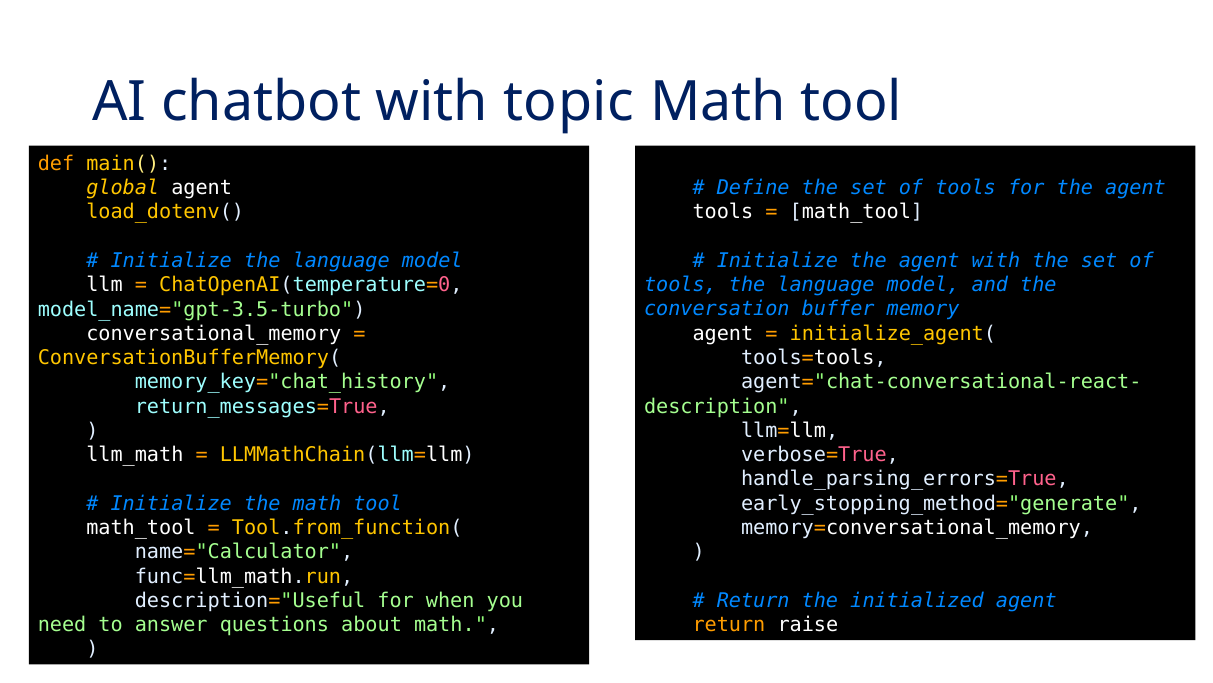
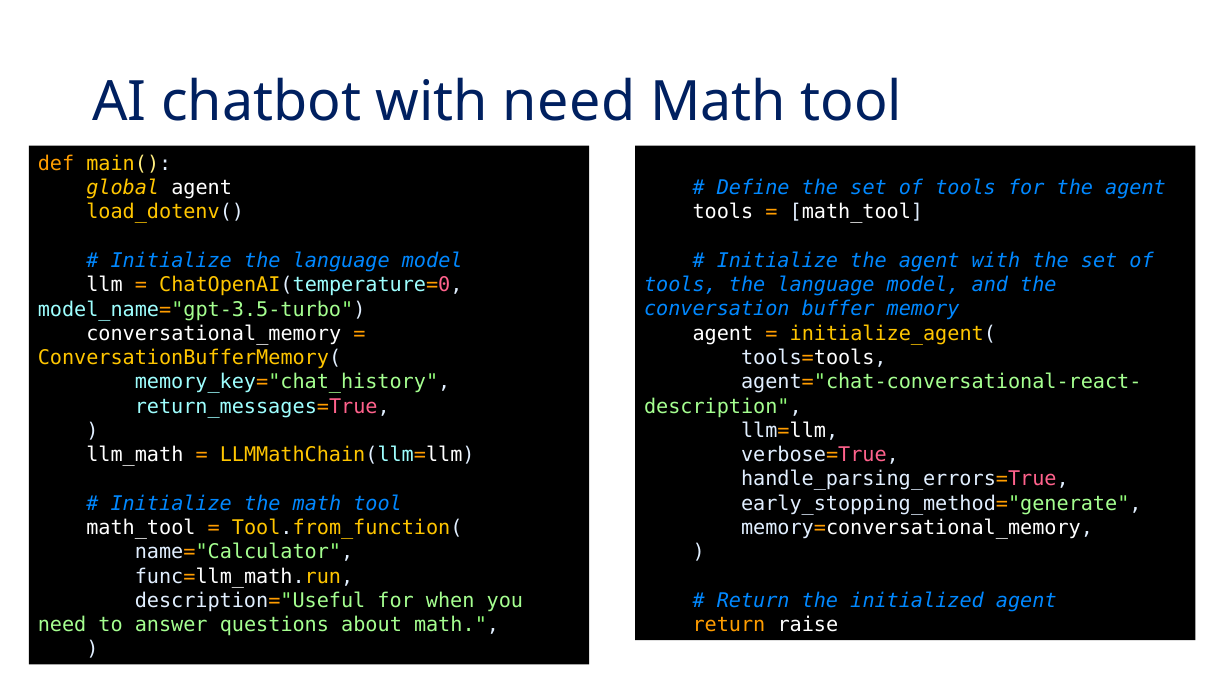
with topic: topic -> need (569, 102)
